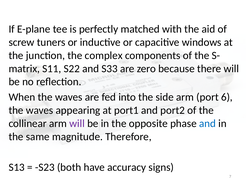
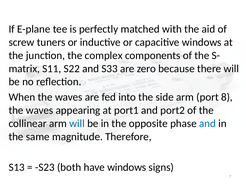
6: 6 -> 8 (227, 97)
will colour: purple -> blue (77, 123)
have accuracy: accuracy -> windows (127, 167)
